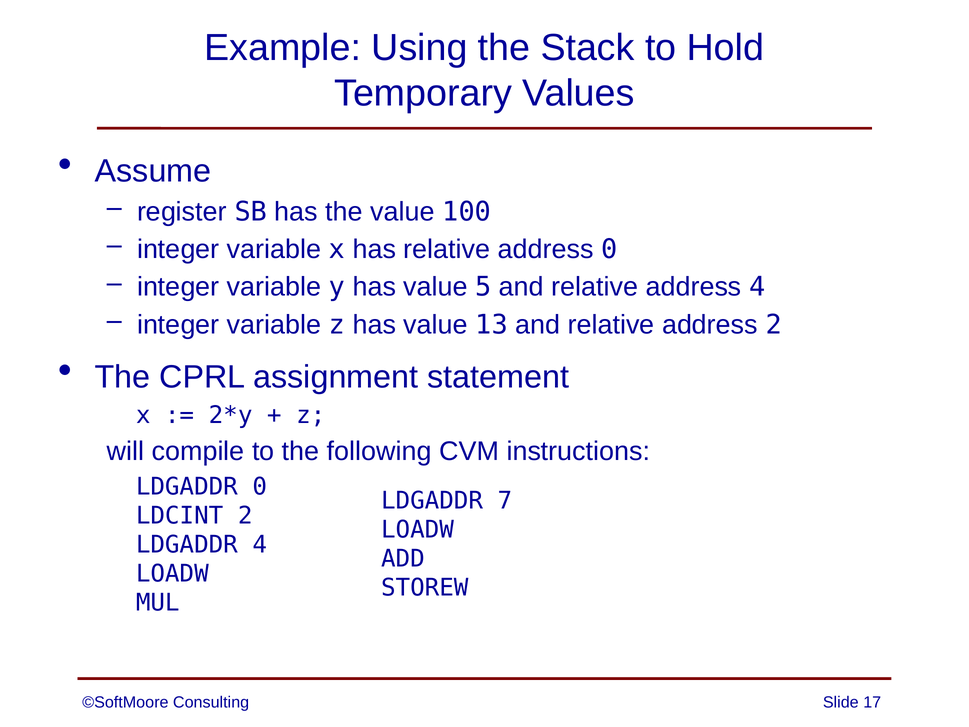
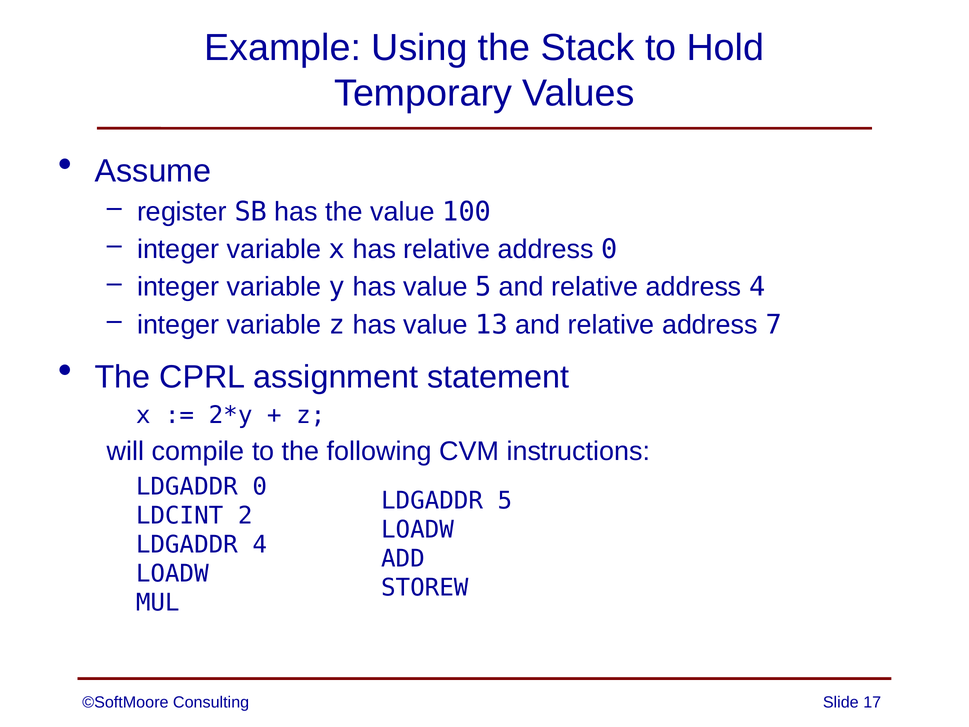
address 2: 2 -> 7 (774, 325)
LDGADDR 7: 7 -> 5 (505, 500)
